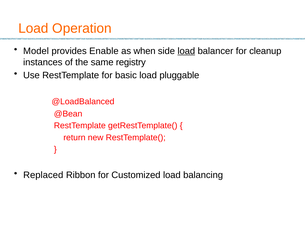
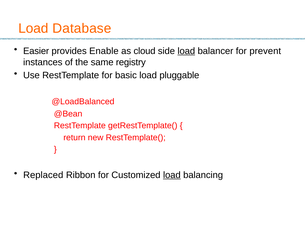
Operation: Operation -> Database (82, 28)
Model: Model -> Easier (36, 51)
when: when -> cloud (145, 51)
cleanup: cleanup -> prevent (265, 51)
load underline: none -> present (172, 175)
